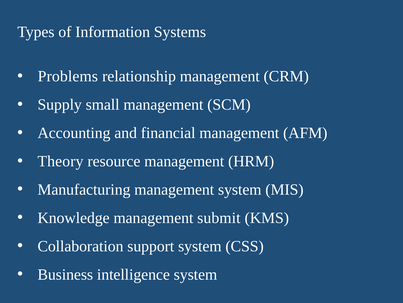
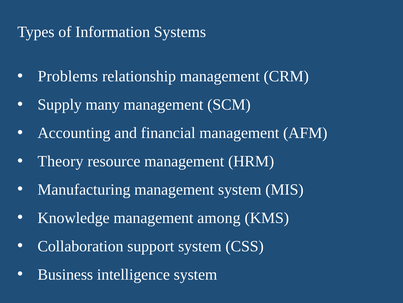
small: small -> many (103, 105)
submit: submit -> among (219, 217)
